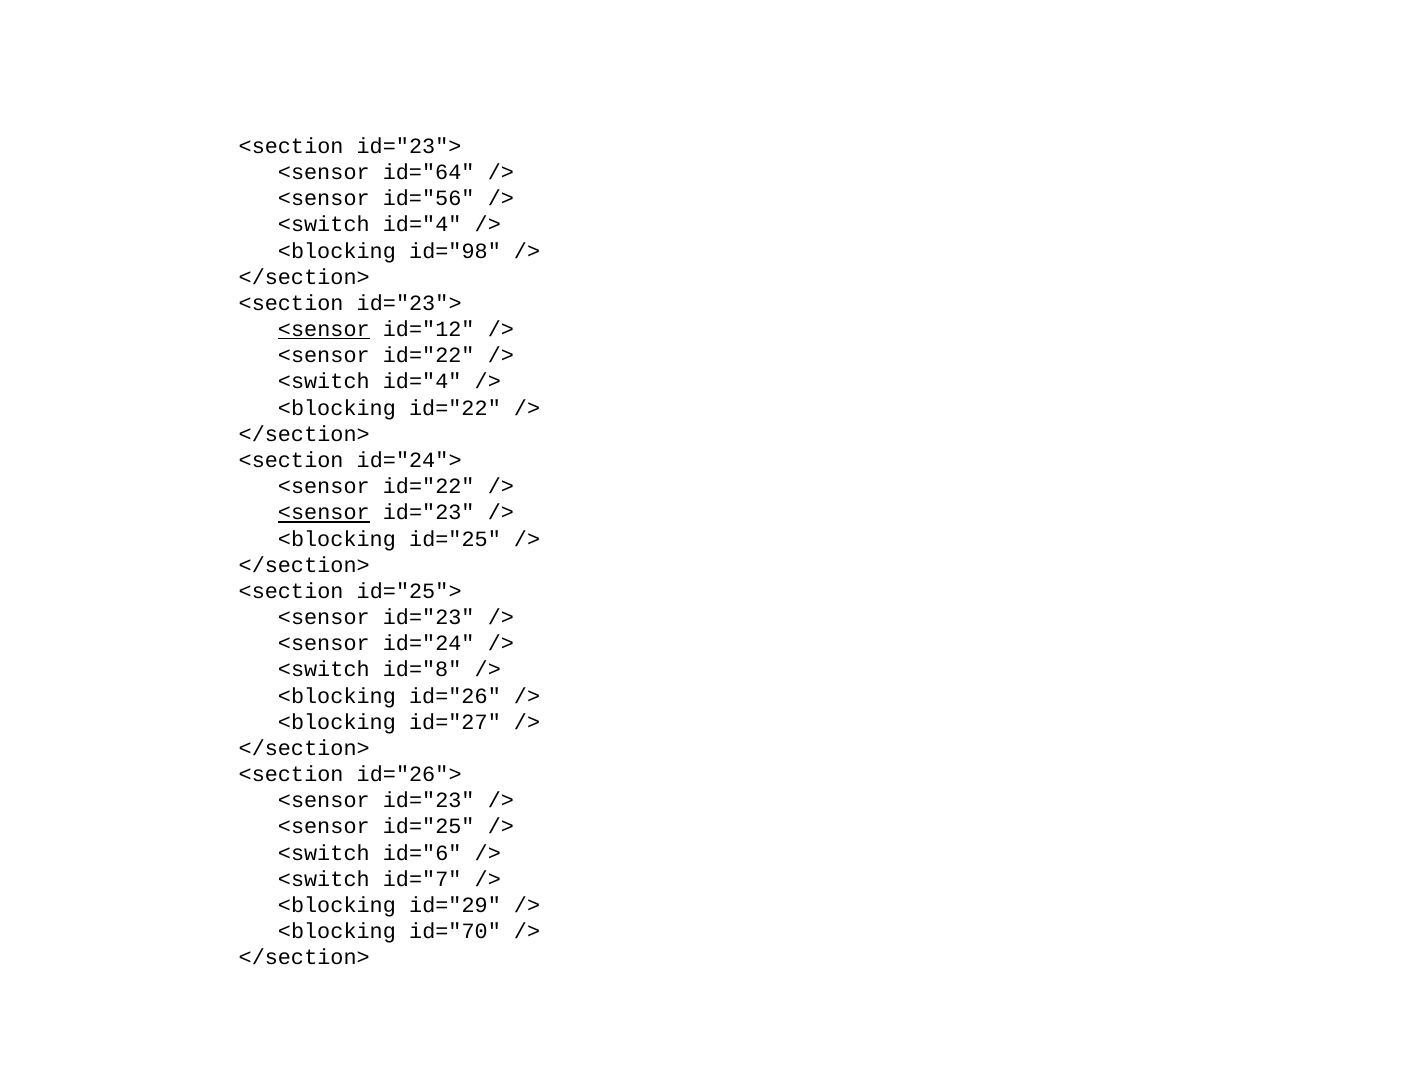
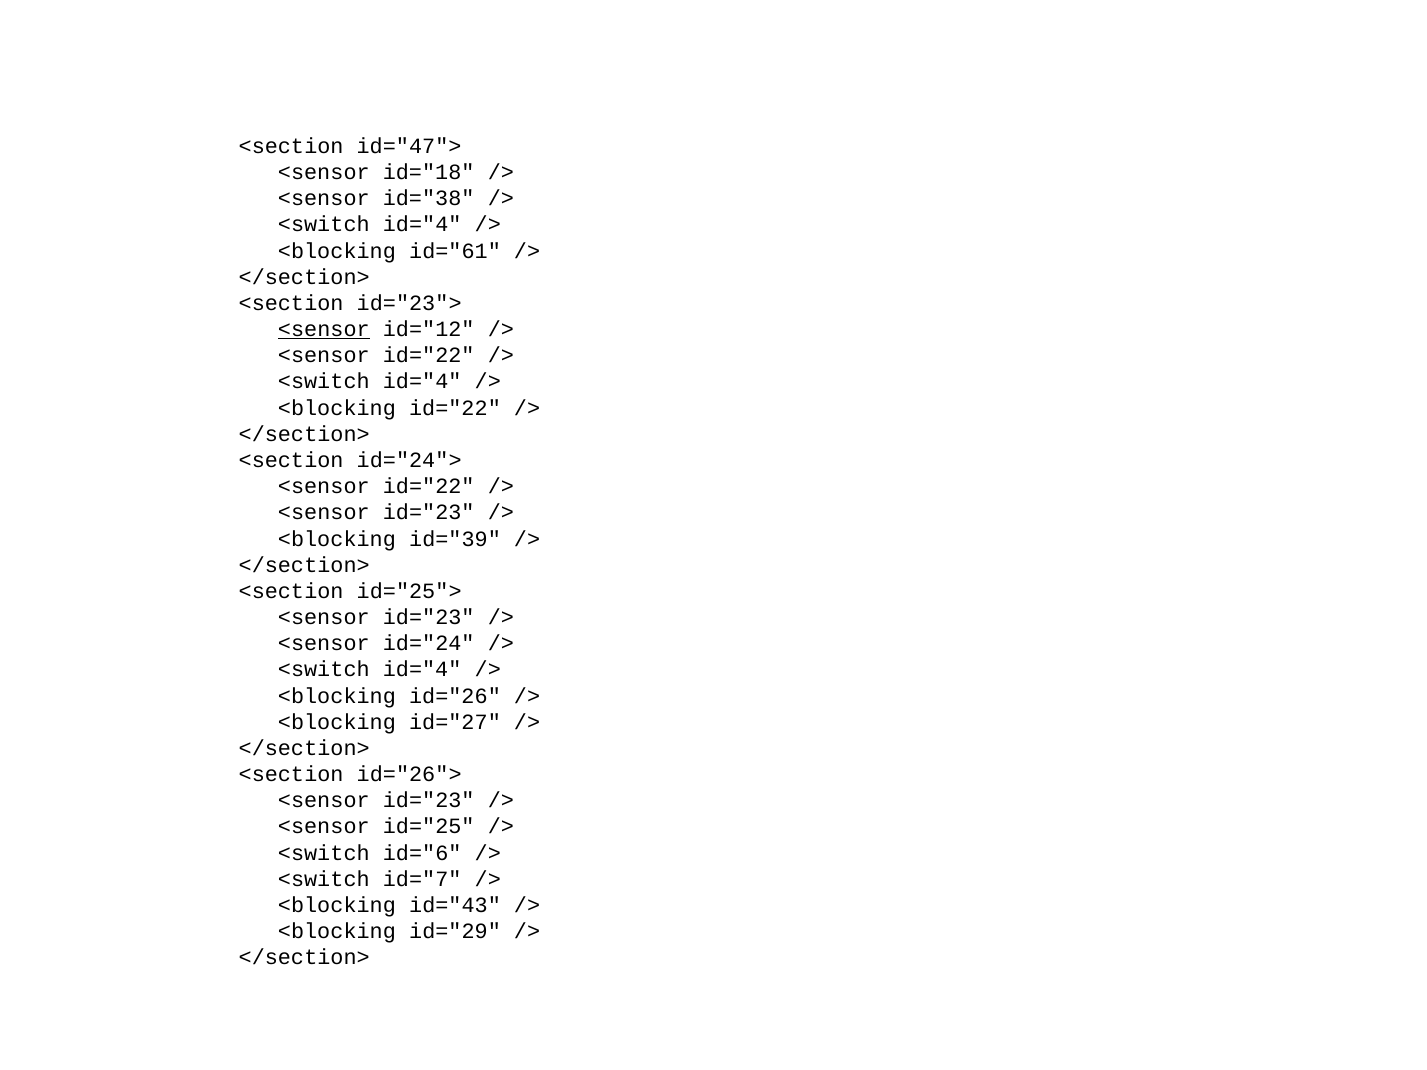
id="23">: id="23"> -> id="47"> (409, 146)
id="64: id="64 -> id="18 (429, 172)
id="56: id="56 -> id="38 (429, 199)
id="98: id="98 -> id="61 (455, 251)
<sensor underline: present -> none (324, 513)
<blocking id="25: id="25 -> id="39 (455, 539)
id="8: id="8 -> id="4 (422, 670)
id="29: id="29 -> id="43 (455, 905)
id="70: id="70 -> id="29 (455, 932)
